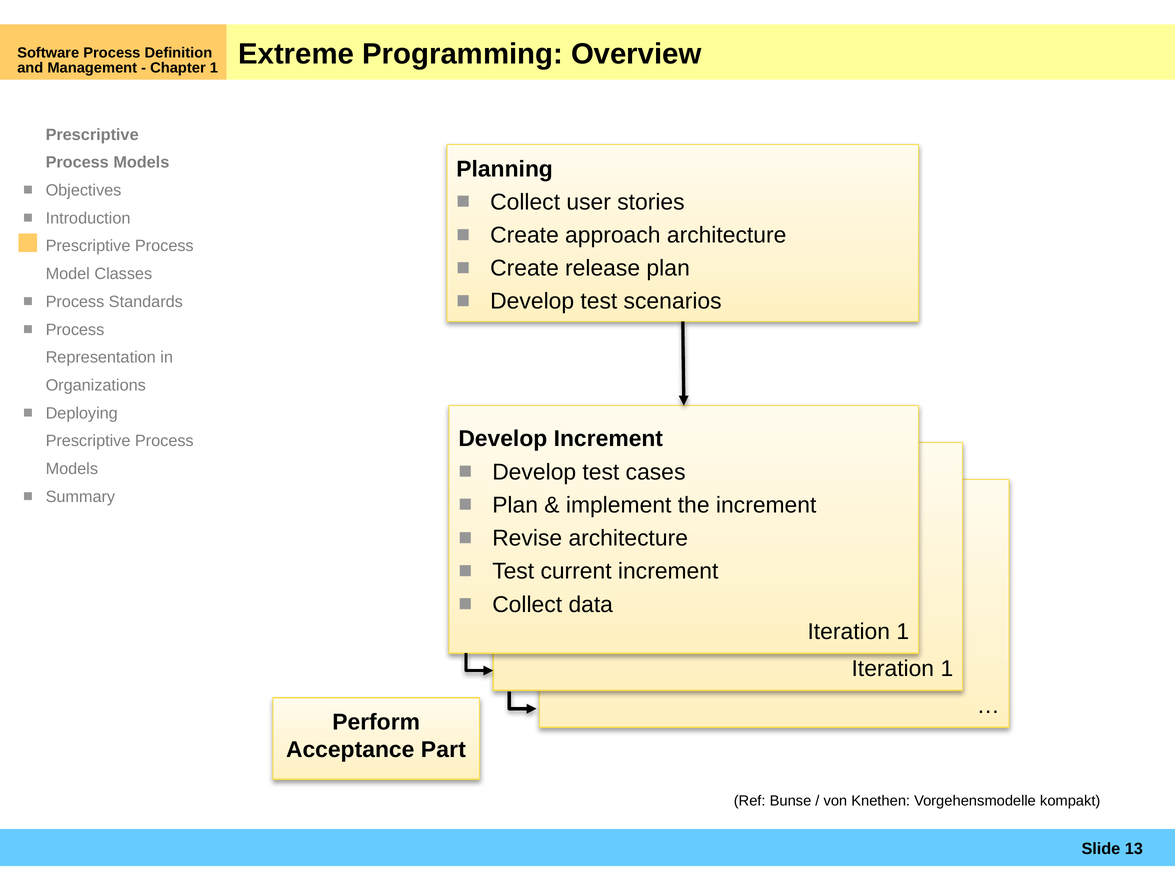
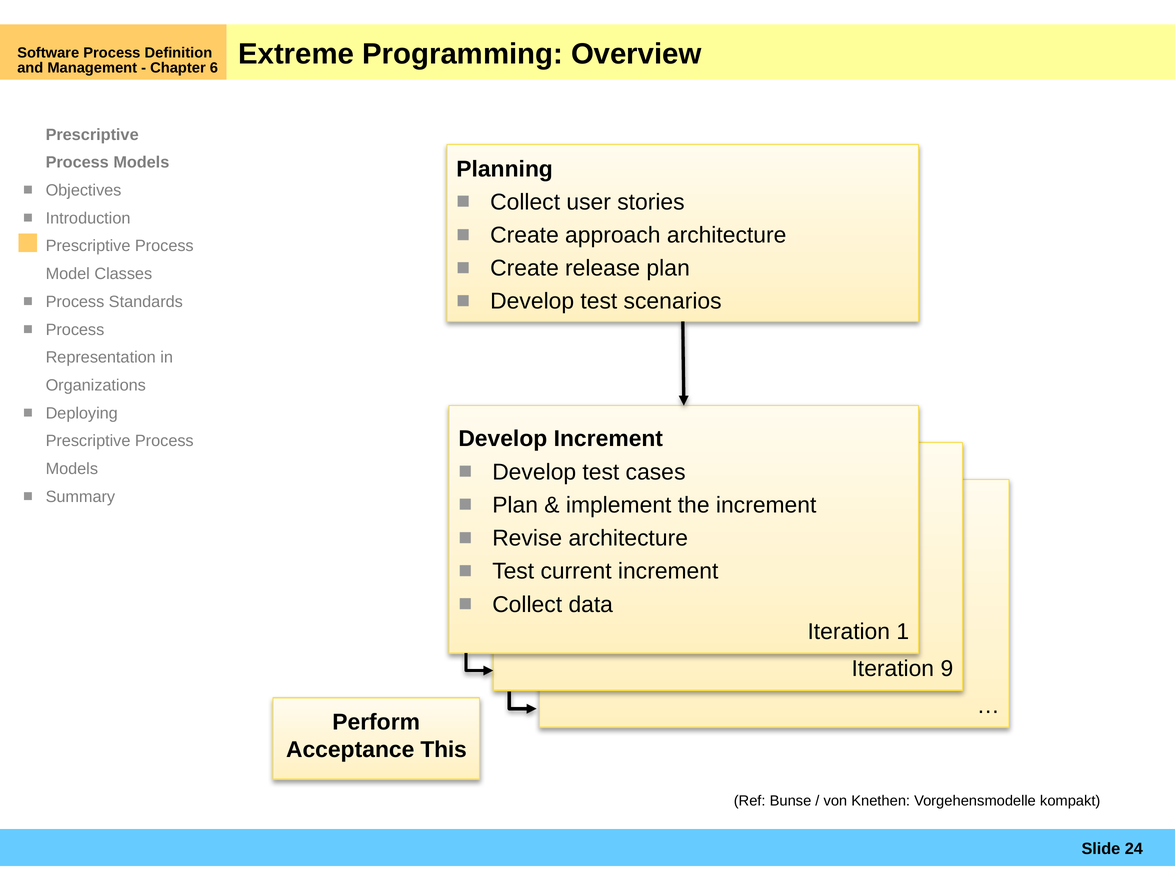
Chapter 1: 1 -> 6 (214, 68)
1: 1 -> 9 (947, 669)
Part: Part -> This (444, 750)
13: 13 -> 24 (1134, 849)
